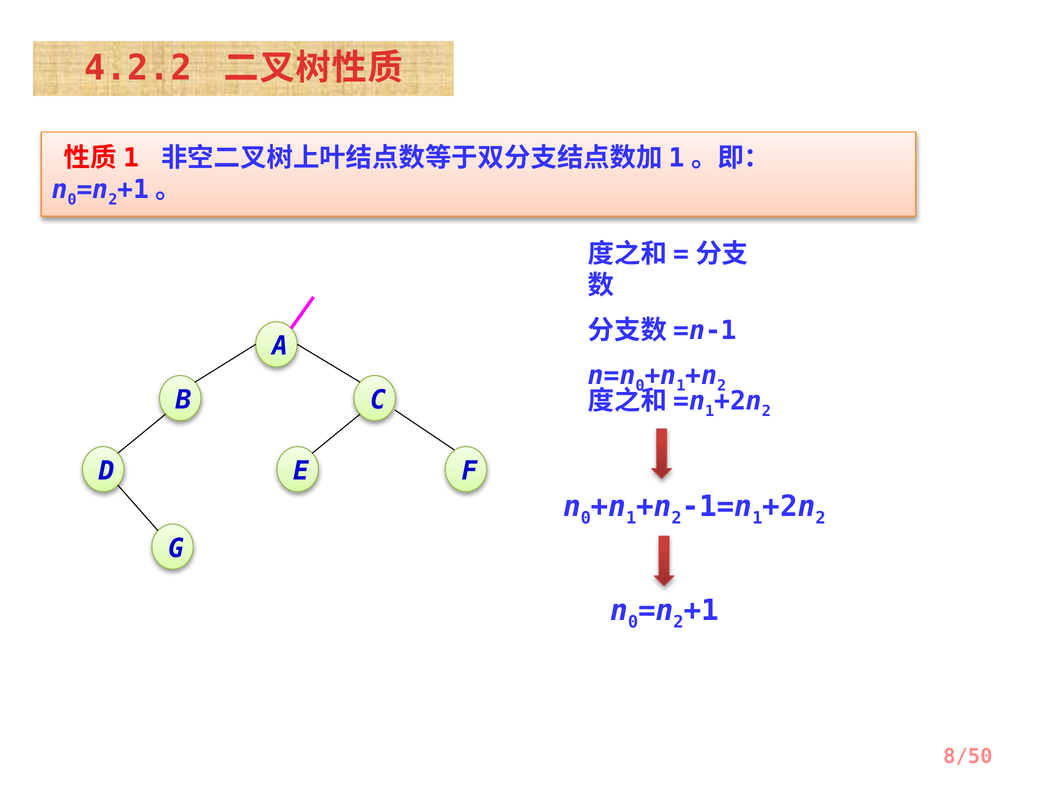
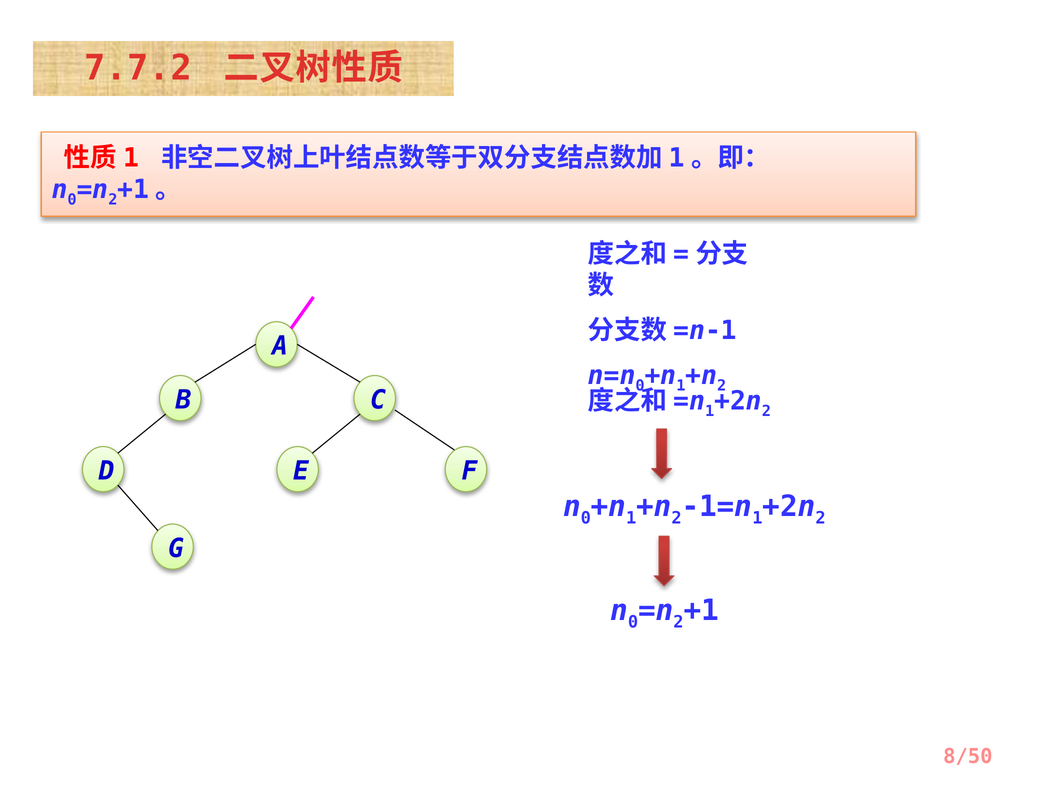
4.2.2: 4.2.2 -> 7.7.2 (138, 68)
